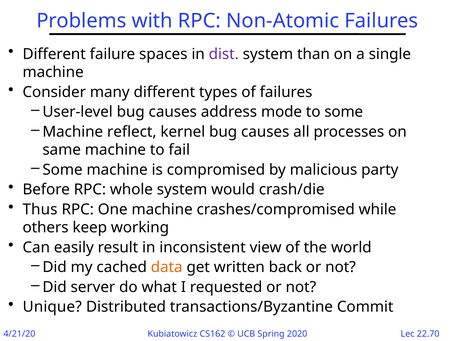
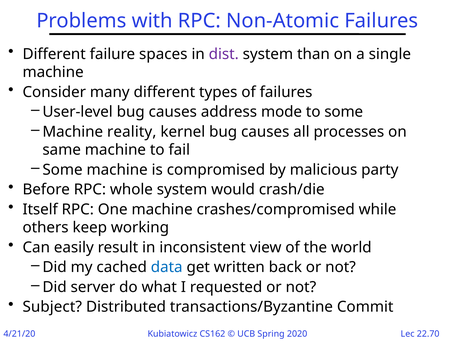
reflect: reflect -> reality (132, 132)
Thus: Thus -> Itself (40, 210)
data colour: orange -> blue (167, 267)
Unique: Unique -> Subject (52, 307)
